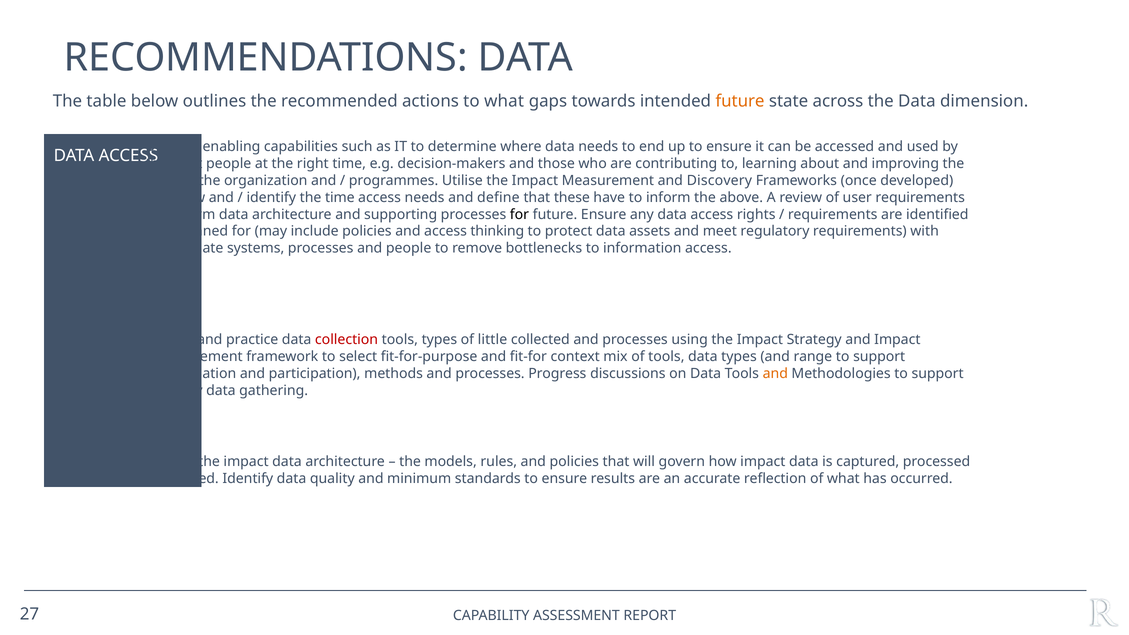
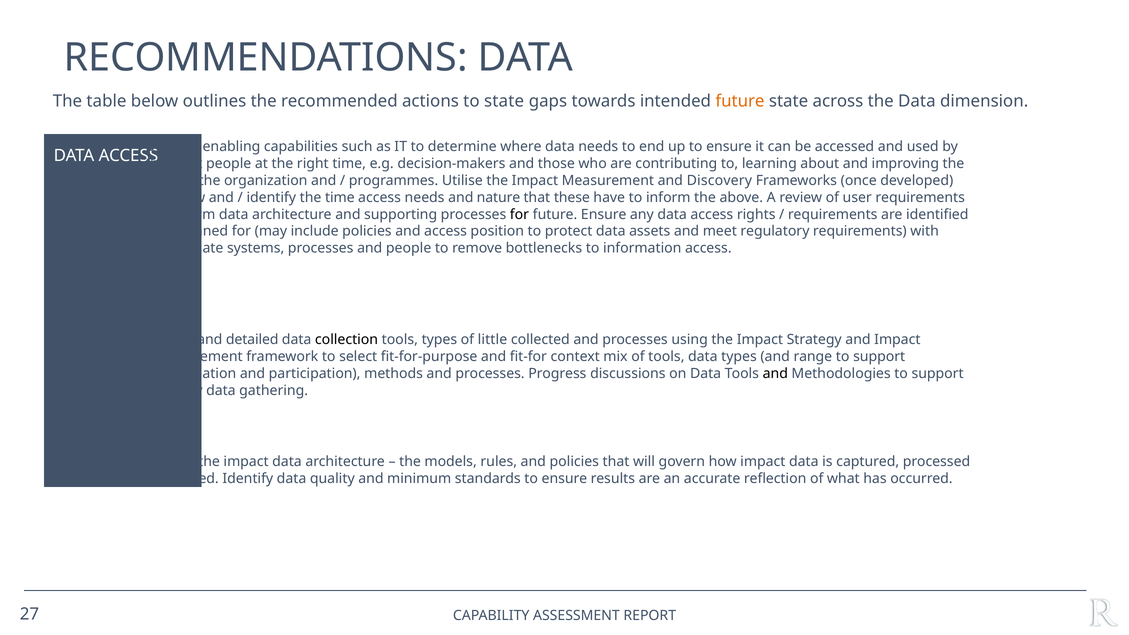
to what: what -> state (504, 101)
and define: define -> nature (499, 197)
thinking: thinking -> position (497, 231)
practice: practice -> detailed (252, 340)
collection colour: red -> black (347, 340)
and colour: orange -> black (775, 374)
